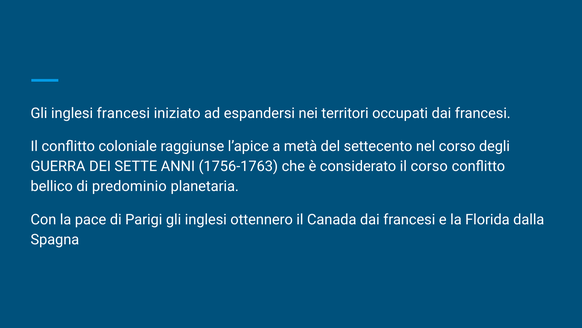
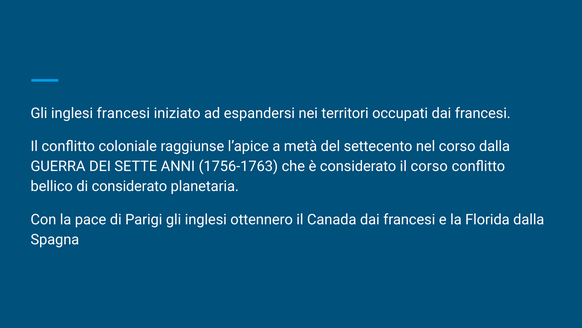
corso degli: degli -> dalla (494, 146)
di predominio: predominio -> considerato (129, 186)
